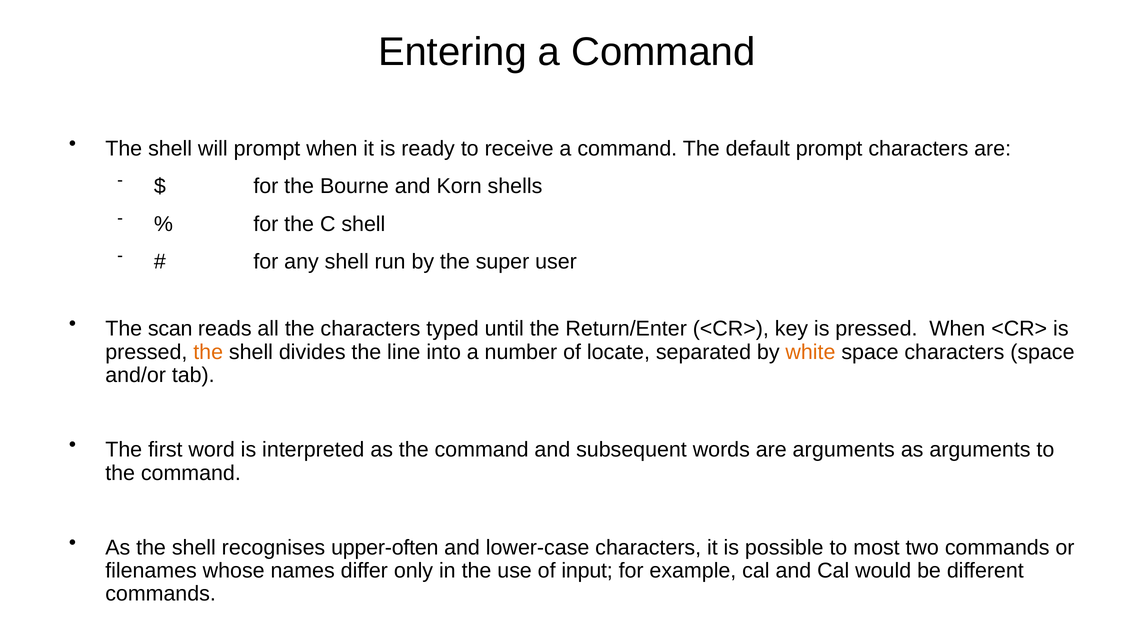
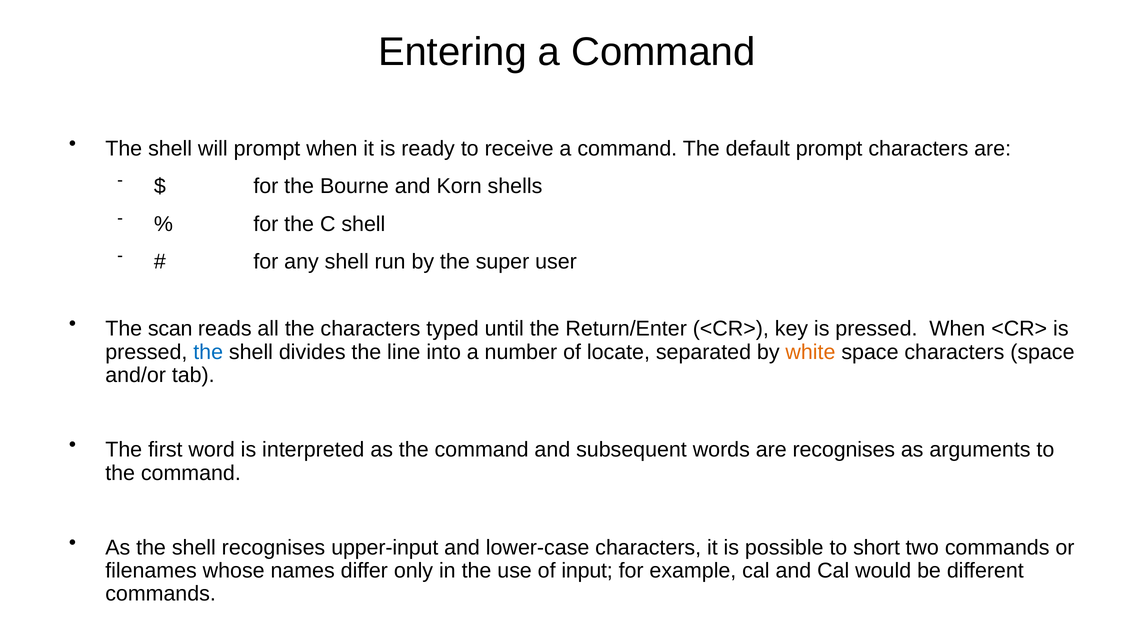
the colour: orange -> blue (208, 352)
are arguments: arguments -> recognises (844, 450)
upper-often: upper-often -> upper-input (385, 547)
most: most -> short (877, 547)
